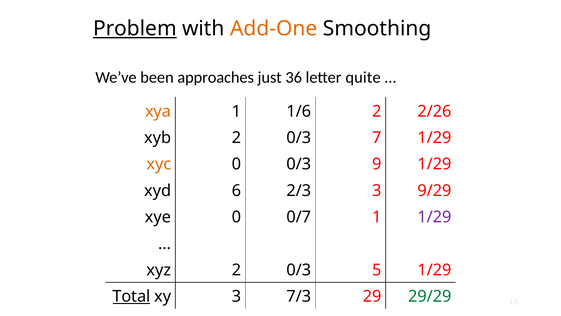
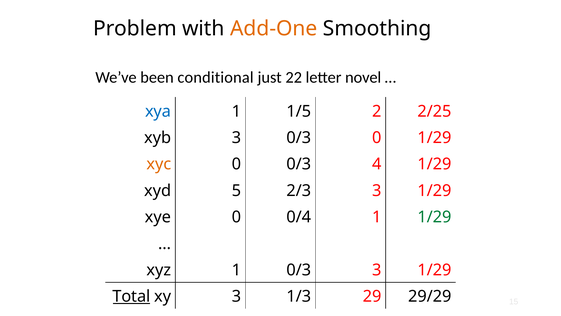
Problem underline: present -> none (135, 29)
approaches: approaches -> conditional (216, 77)
36: 36 -> 22 (294, 77)
quite: quite -> novel (363, 77)
xya colour: orange -> blue (158, 111)
1/6: 1/6 -> 1/5 (299, 111)
2/26: 2/26 -> 2/25 (435, 111)
xyb 2: 2 -> 3 (237, 138)
0/3 7: 7 -> 0 (377, 138)
9: 9 -> 4 (377, 164)
6: 6 -> 5 (237, 190)
2/3 3 9/29: 9/29 -> 1/29 (435, 190)
0/7: 0/7 -> 0/4 (299, 217)
1/29 colour: purple -> green (435, 217)
xyz 2: 2 -> 1 (237, 270)
0/3 5: 5 -> 3 (377, 270)
7/3: 7/3 -> 1/3 (299, 296)
29/29 colour: green -> black (430, 296)
